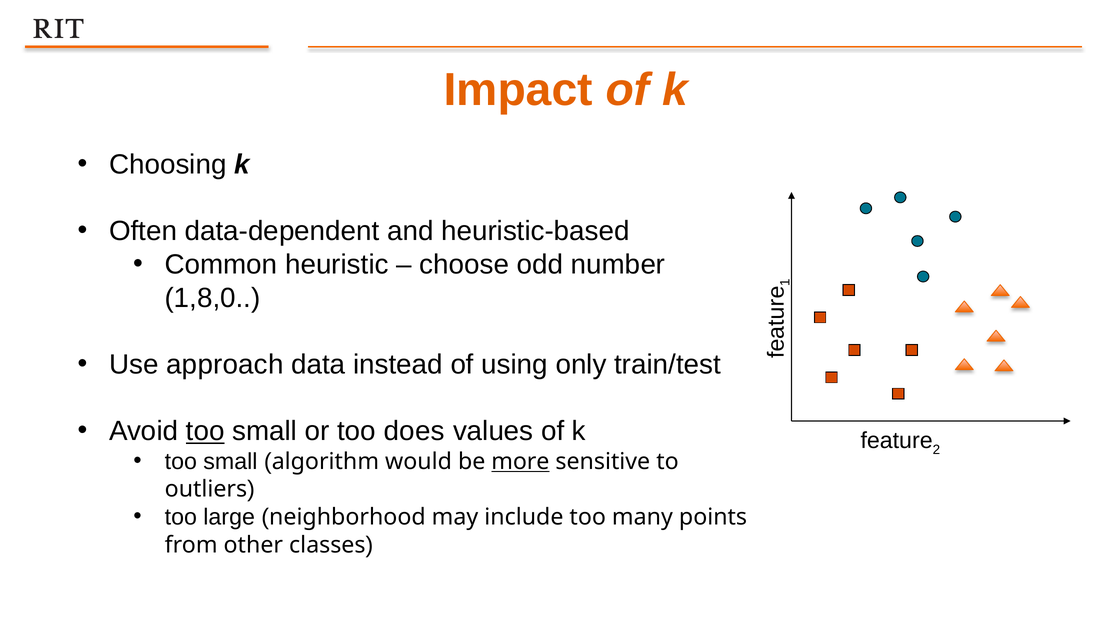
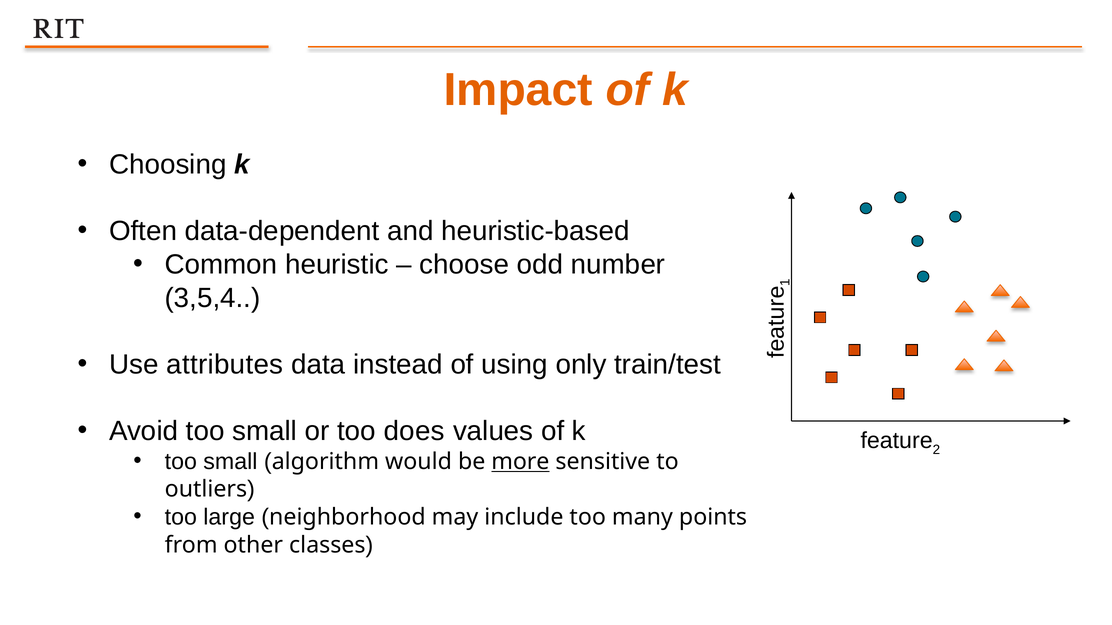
1,8,0: 1,8,0 -> 3,5,4 (213, 298)
approach: approach -> attributes (225, 365)
too underline: present -> none (205, 432)
